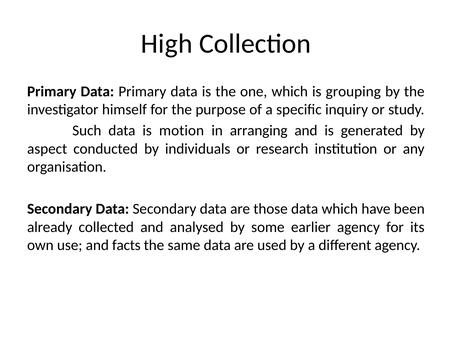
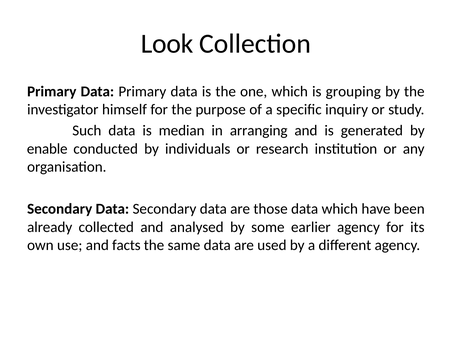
High: High -> Look (167, 44)
motion: motion -> median (182, 131)
aspect: aspect -> enable (47, 149)
